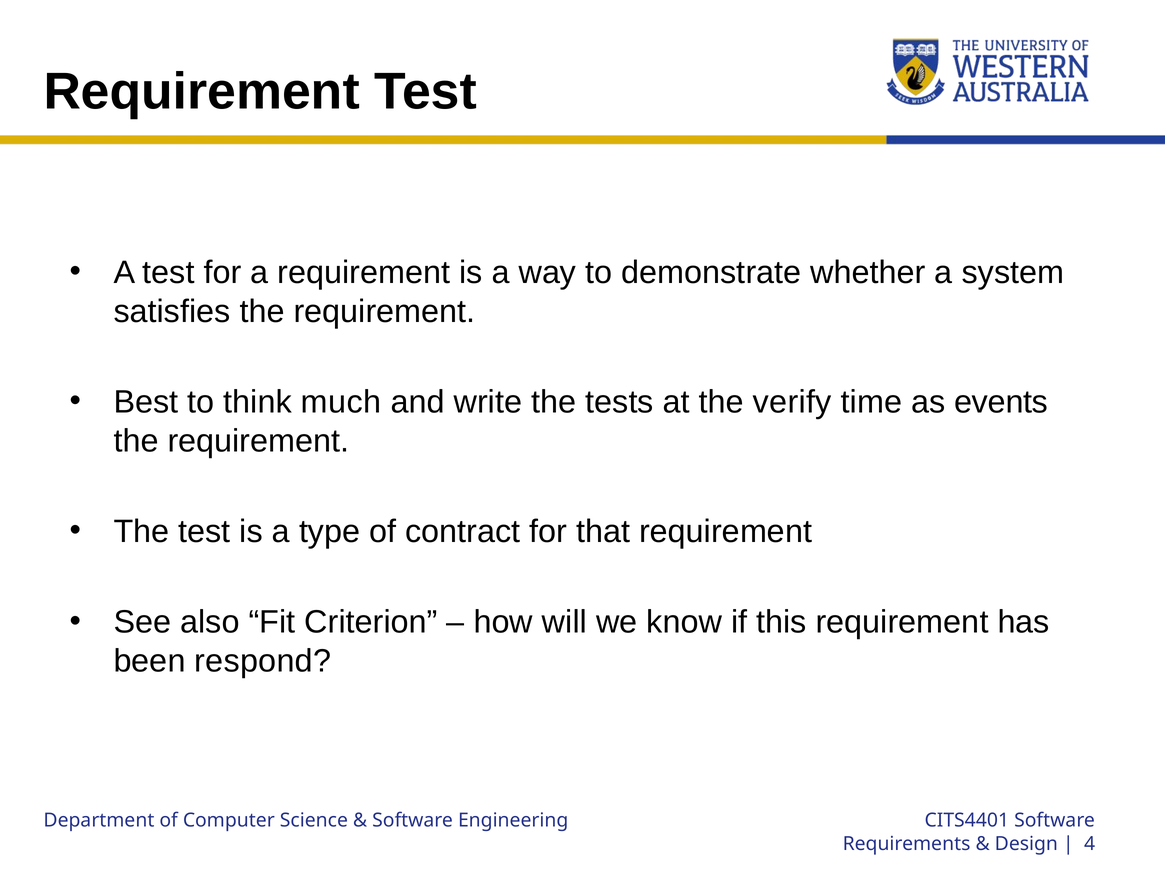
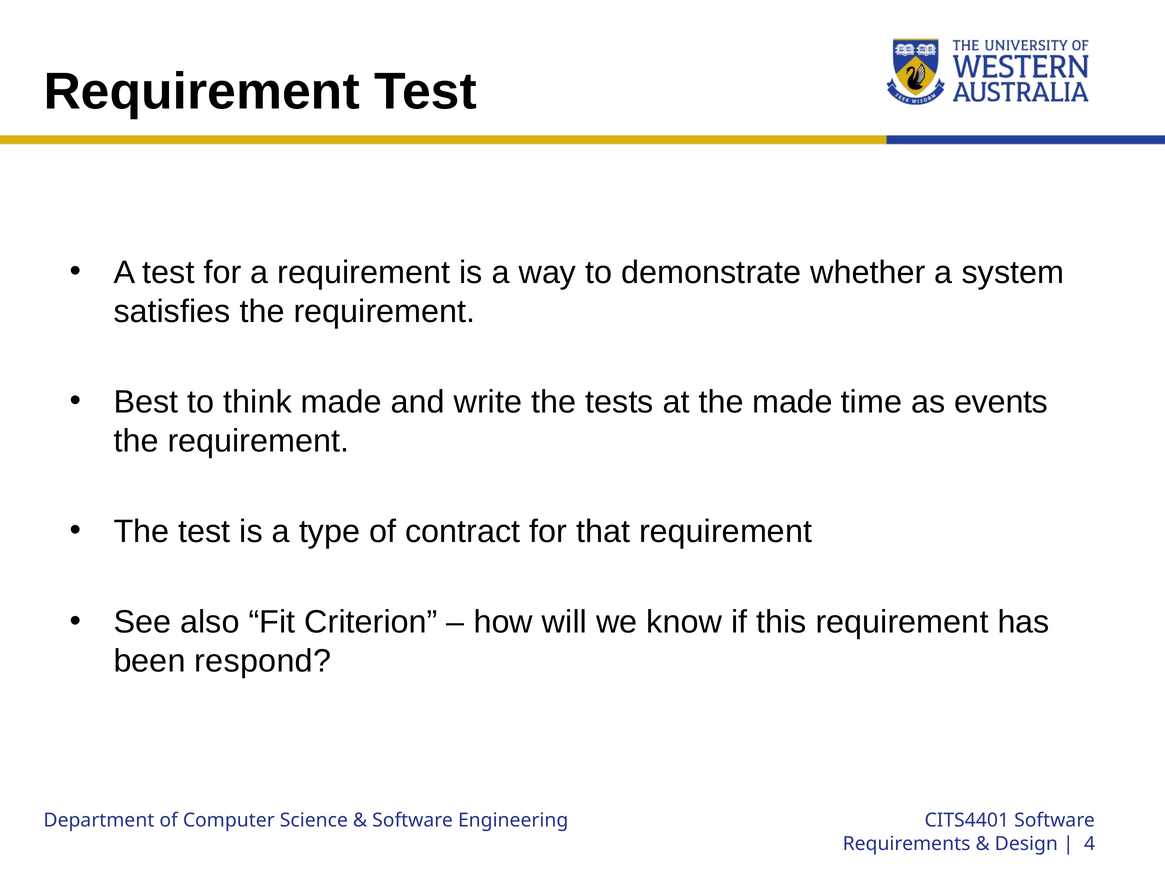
think much: much -> made (341, 402)
the verify: verify -> made (793, 402)
